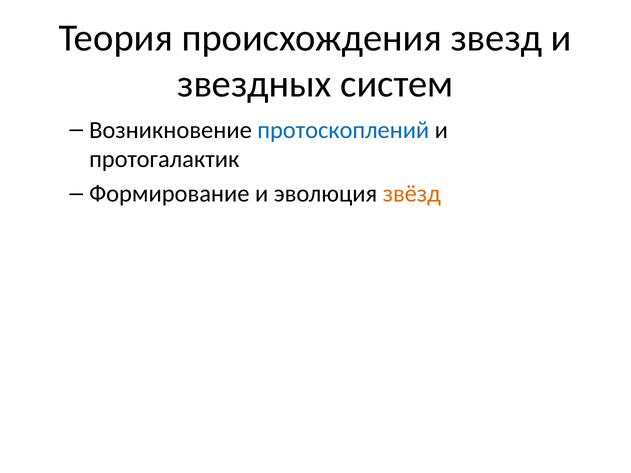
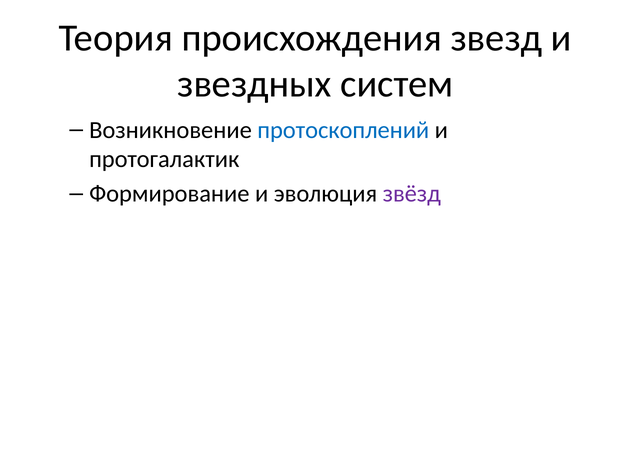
звёзд colour: orange -> purple (412, 194)
